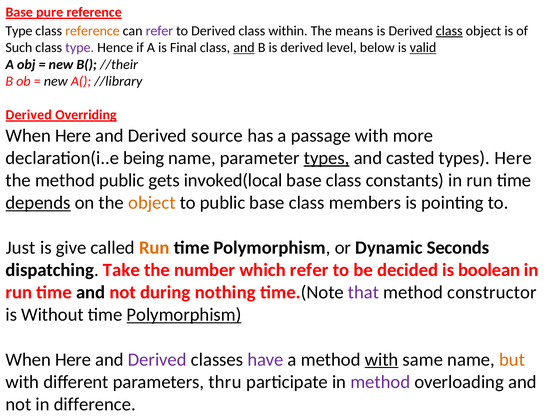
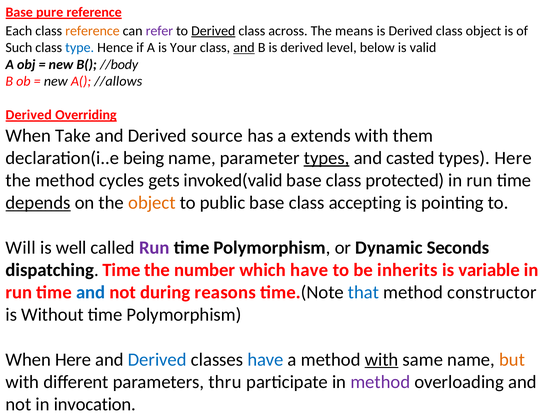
Type: Type -> Each (19, 31)
Derived underline: none -> present (213, 31)
within: within -> across (288, 31)
class underline: present -> none (449, 31)
type colour: purple -> blue (80, 48)
Final: Final -> Your (183, 48)
valid underline: present -> none (423, 48)
//their: //their -> //body (119, 64)
//library: //library -> //allows (118, 81)
Here: Here -> Take (73, 136)
passage: passage -> extends (321, 136)
with more: more -> them (413, 136)
method public: public -> cycles (122, 180)
invoked(local: invoked(local -> invoked(valid (233, 180)
constants: constants -> protected (405, 180)
members: members -> accepting (365, 203)
Just: Just -> Will (21, 248)
give: give -> well (71, 248)
Run colour: orange -> purple (154, 248)
dispatching Take: Take -> Time (122, 270)
which refer: refer -> have (309, 270)
decided: decided -> inherits (408, 270)
boolean: boolean -> variable (489, 270)
and colour: black -> blue (91, 292)
nothing: nothing -> reasons (225, 292)
that colour: purple -> blue (364, 292)
Polymorphism underline: present -> none (184, 315)
Derived colour: purple -> blue (157, 360)
have colour: purple -> blue (265, 360)
difference: difference -> invocation (95, 404)
